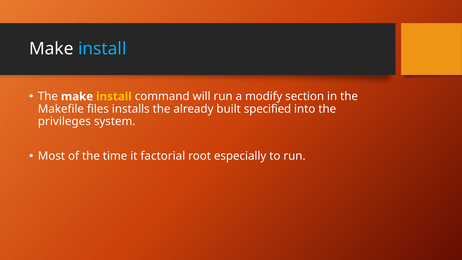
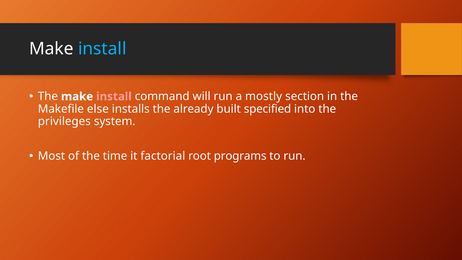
install colour: yellow -> pink (114, 96)
modify: modify -> mostly (264, 96)
files: files -> else (98, 109)
especially: especially -> programs (240, 156)
